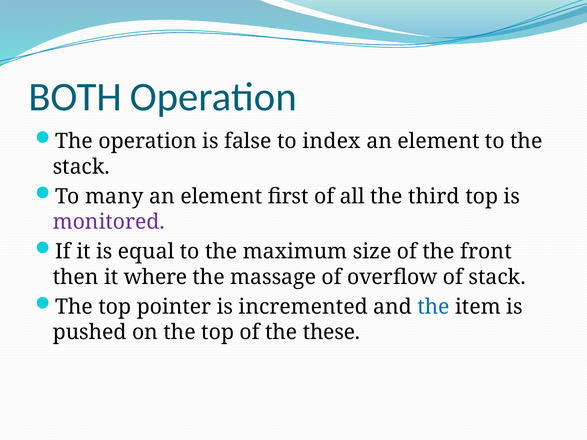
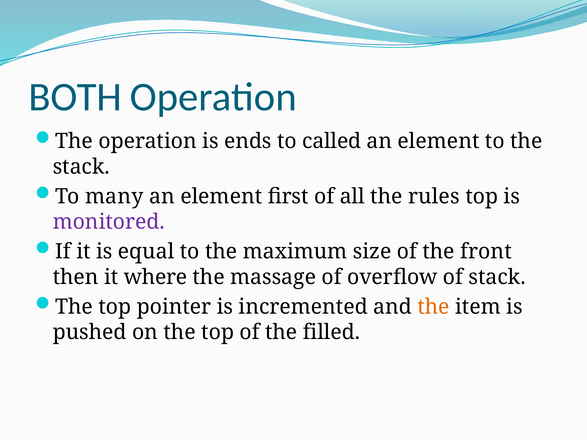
false: false -> ends (248, 141)
index: index -> called (332, 141)
third: third -> rules (434, 197)
the colour: blue -> orange (434, 307)
these: these -> filled (331, 332)
